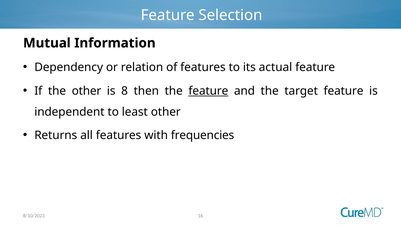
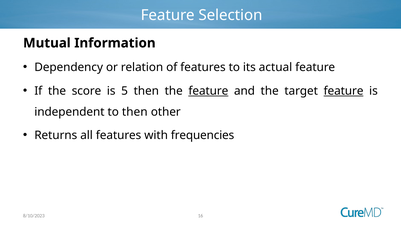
the other: other -> score (87, 91)
8: 8 -> 5 (125, 91)
feature underline: none -> present (344, 91)
to least: least -> then (135, 112)
